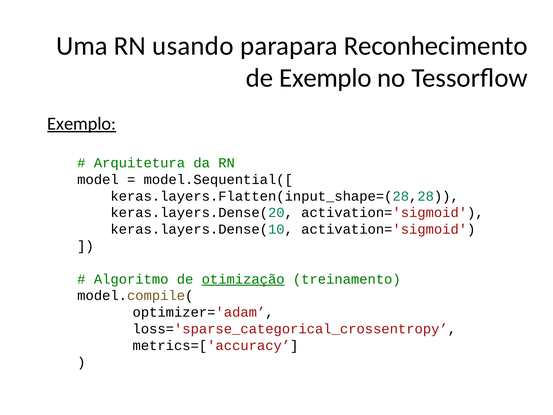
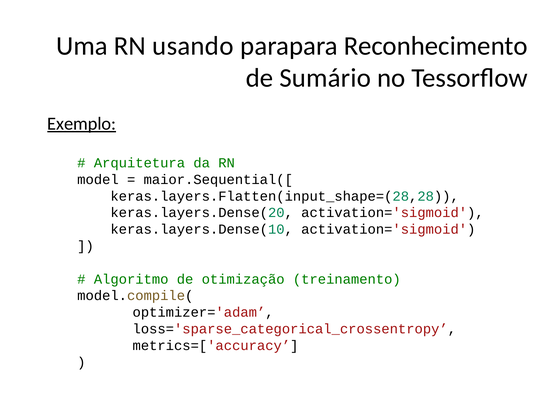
de Exemplo: Exemplo -> Sumário (325, 78)
model.Sequential([: model.Sequential([ -> maior.Sequential([ (218, 179)
otimização underline: present -> none (243, 279)
